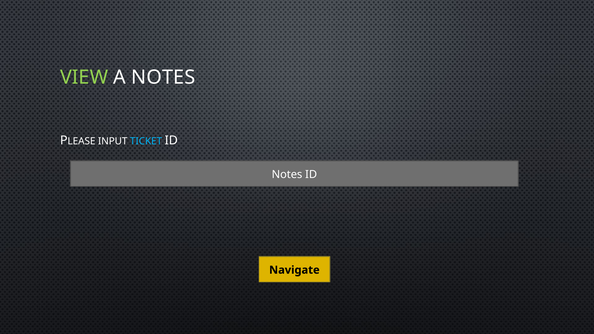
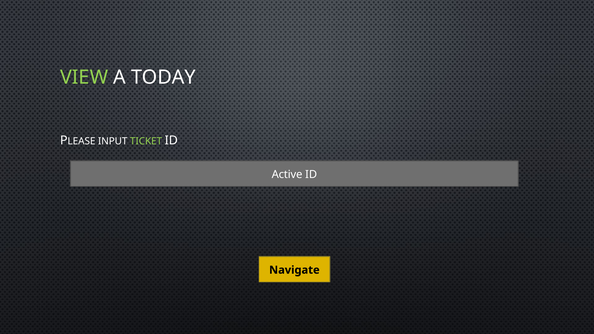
A NOTES: NOTES -> TODAY (163, 77)
TICKET colour: light blue -> light green (146, 141)
Notes: Notes -> Active (287, 174)
